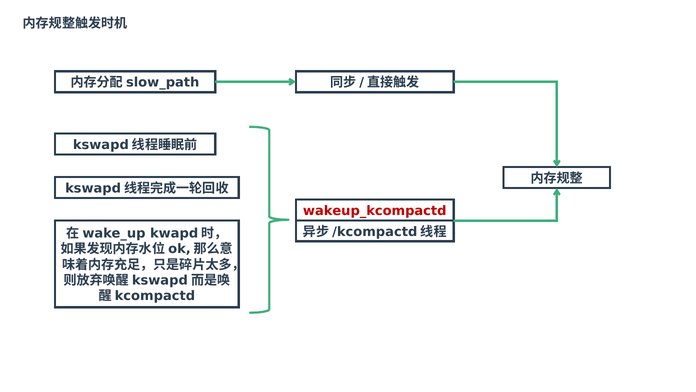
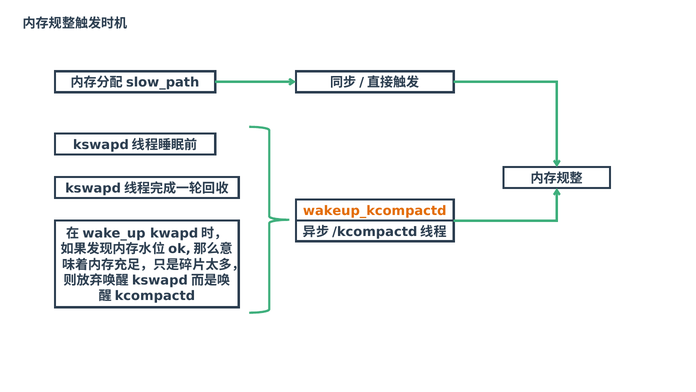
wakeup_kcompactd colour: red -> orange (375, 211)
